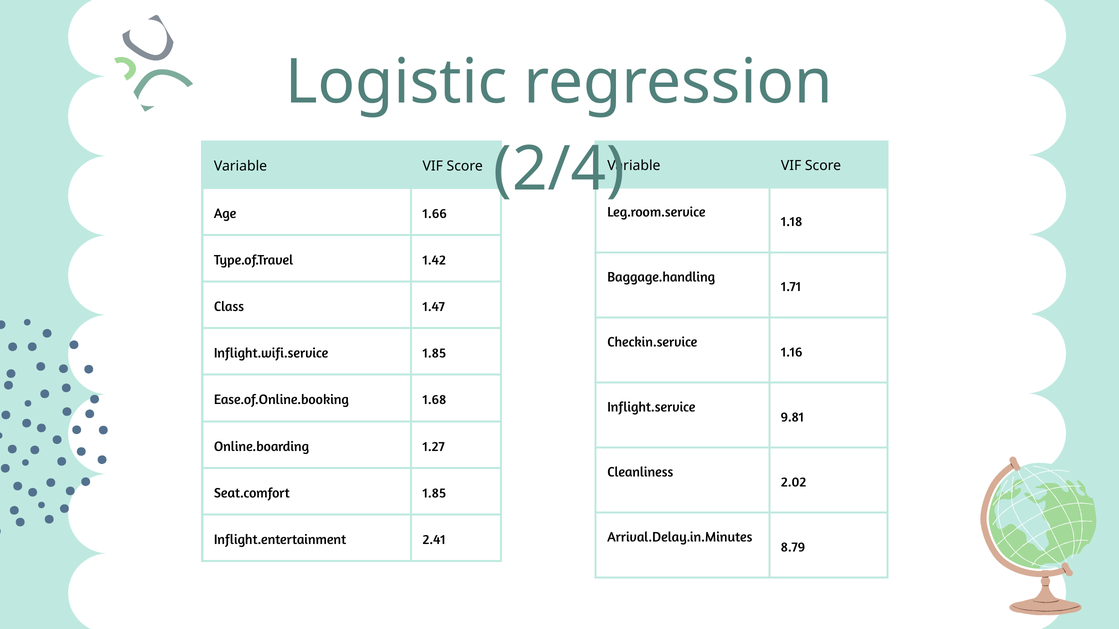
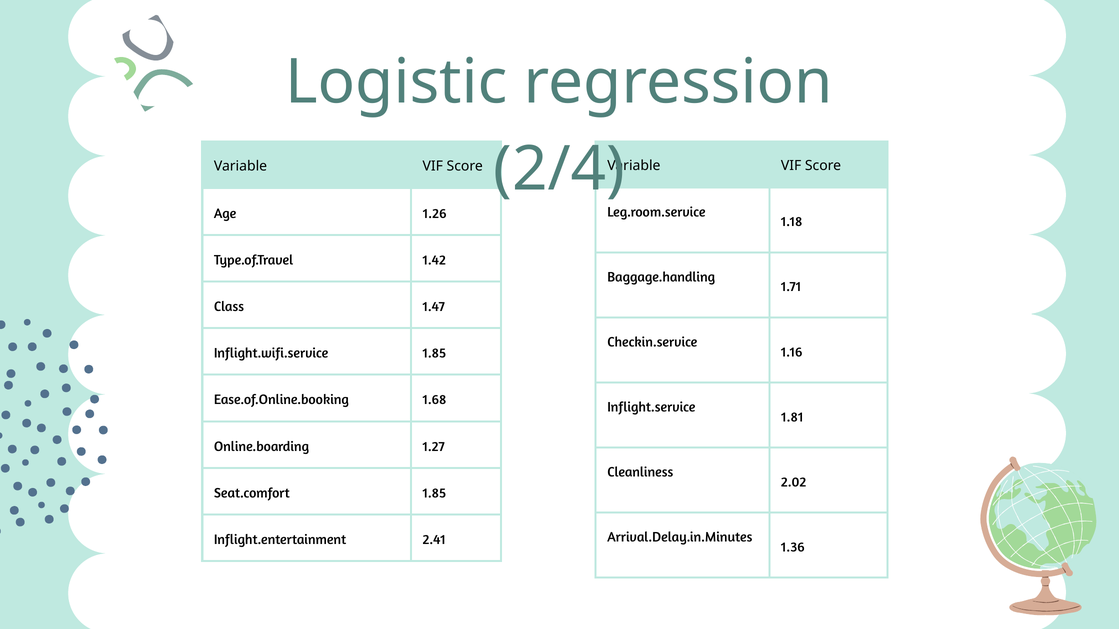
1.66: 1.66 -> 1.26 (435, 214)
9.81: 9.81 -> 1.81 (792, 417)
8.79: 8.79 -> 1.36 (793, 547)
